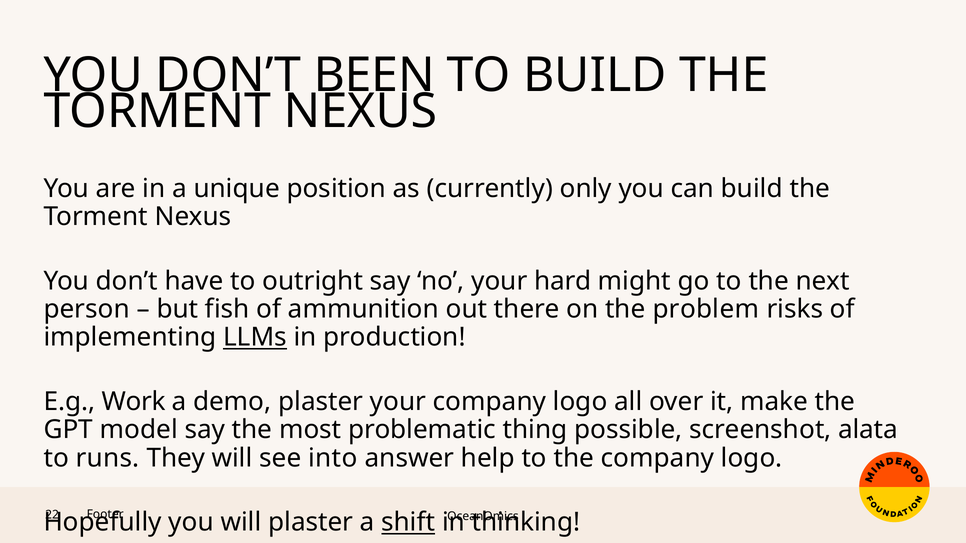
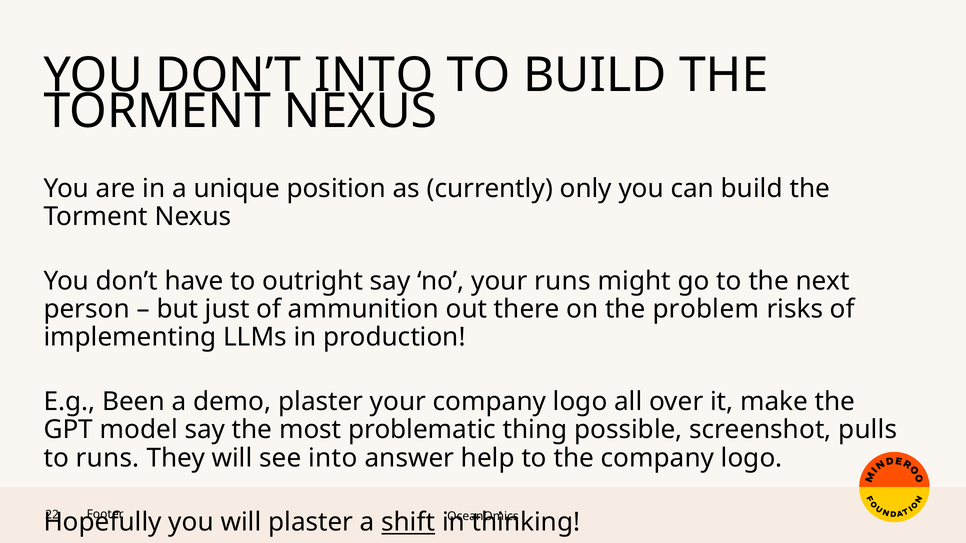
DON’T BEEN: BEEN -> INTO (374, 75)
your hard: hard -> runs (563, 281)
fish: fish -> just (227, 309)
LLMs underline: present -> none (255, 338)
Work: Work -> Been (133, 402)
alata: alata -> pulls (868, 430)
